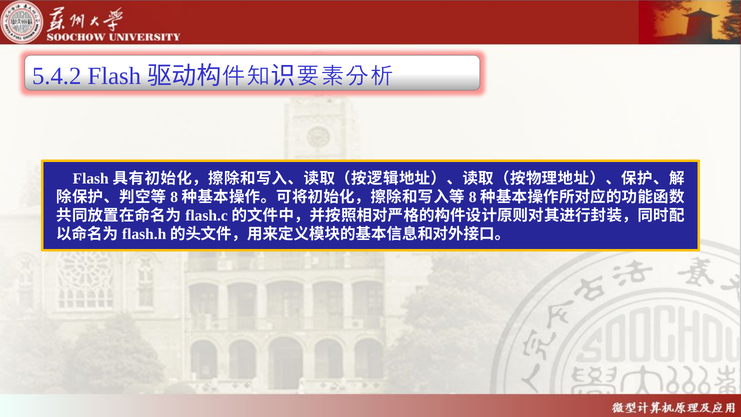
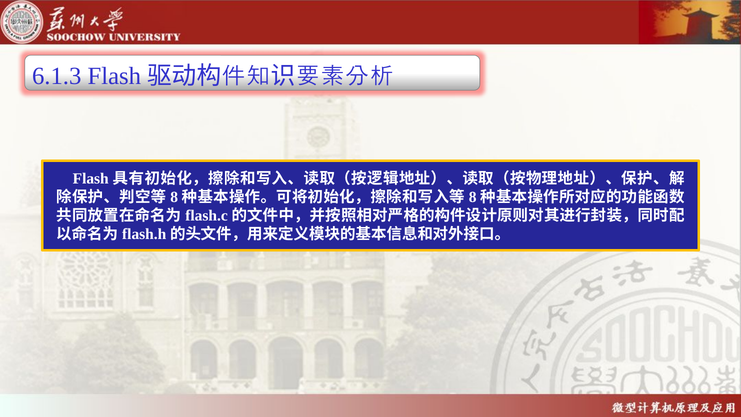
5.4.2: 5.4.2 -> 6.1.3 (57, 76)
